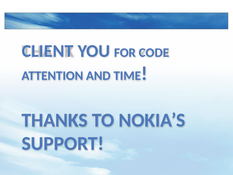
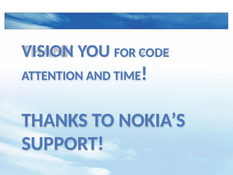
CLIENT: CLIENT -> VISION (48, 51)
